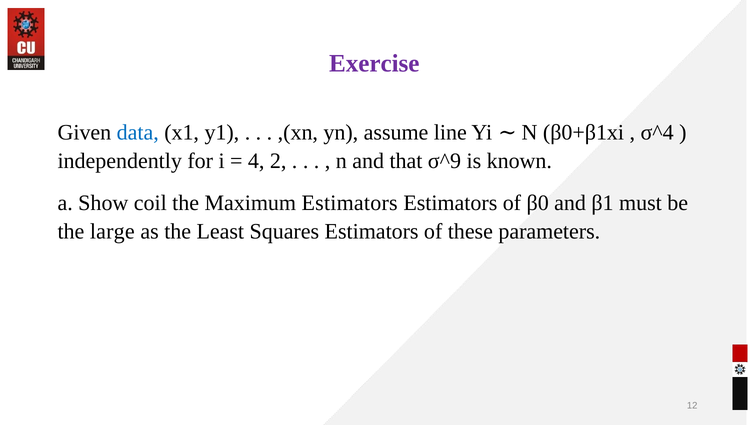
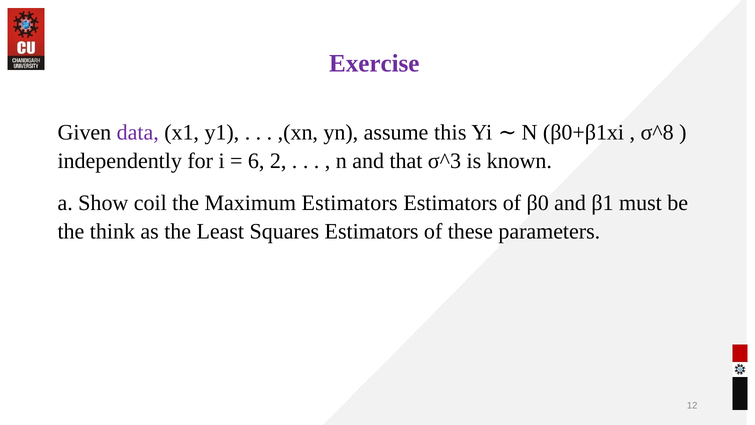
data colour: blue -> purple (138, 132)
line: line -> this (450, 132)
σ^4: σ^4 -> σ^8 (657, 132)
4: 4 -> 6 (256, 161)
σ^9: σ^9 -> σ^3 (444, 161)
large: large -> think (112, 231)
